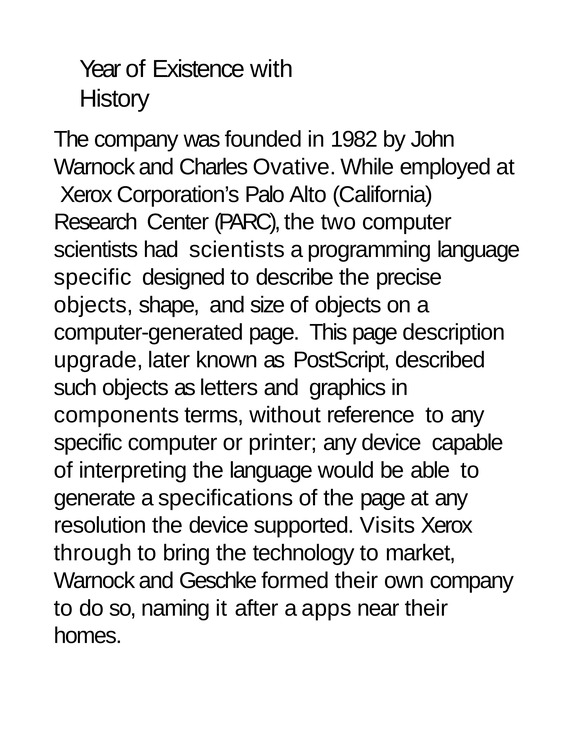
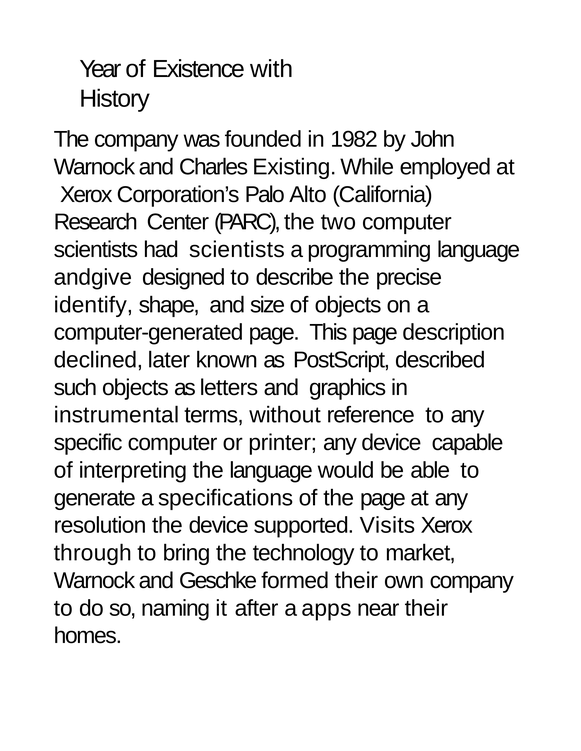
Ovative: Ovative -> Existing (295, 167)
specific: specific -> andgive (93, 278)
objects: objects -> identify (94, 305)
upgrade: upgrade -> declined (99, 360)
components: components -> instrumental (117, 416)
